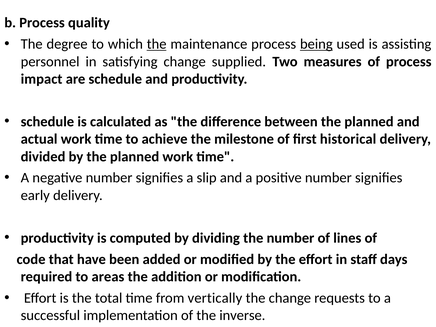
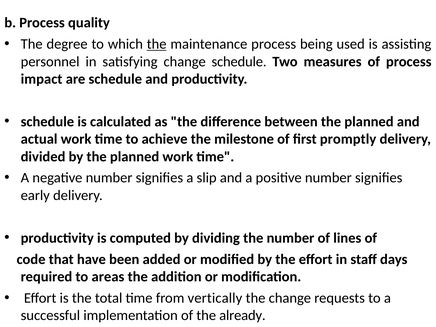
being underline: present -> none (316, 44)
change supplied: supplied -> schedule (239, 62)
historical: historical -> promptly (348, 139)
inverse: inverse -> already (242, 315)
